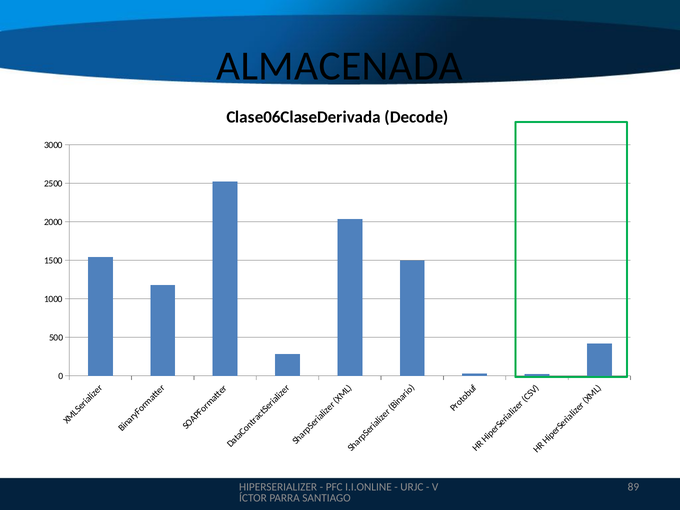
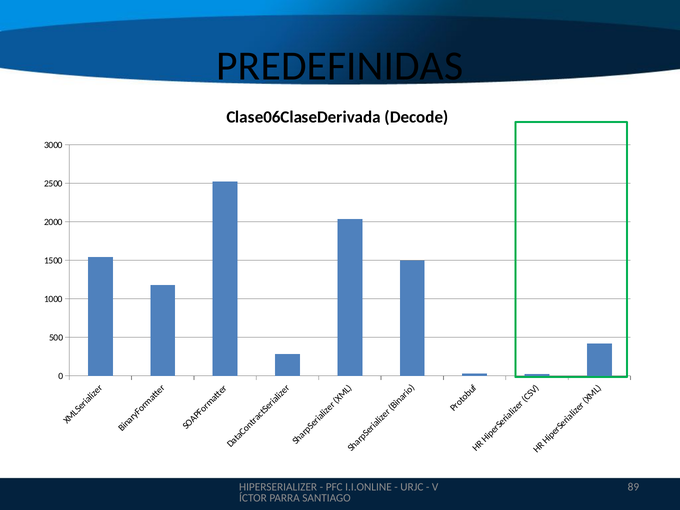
ALMACENADA: ALMACENADA -> PREDEFINIDAS (340, 66)
